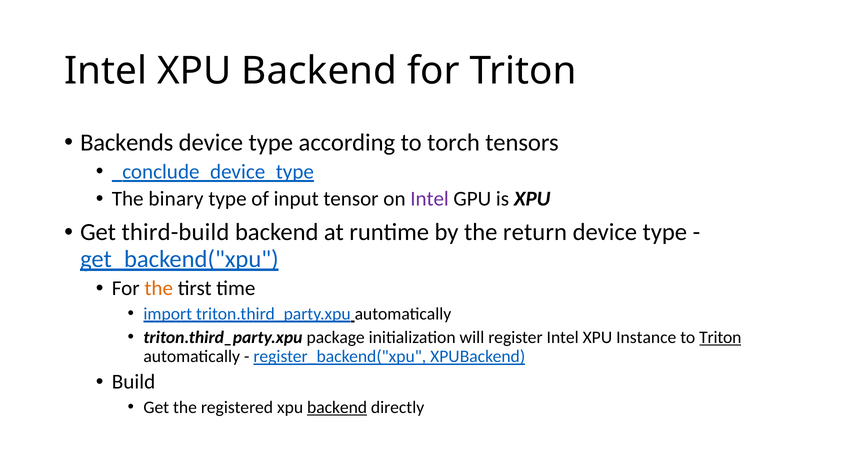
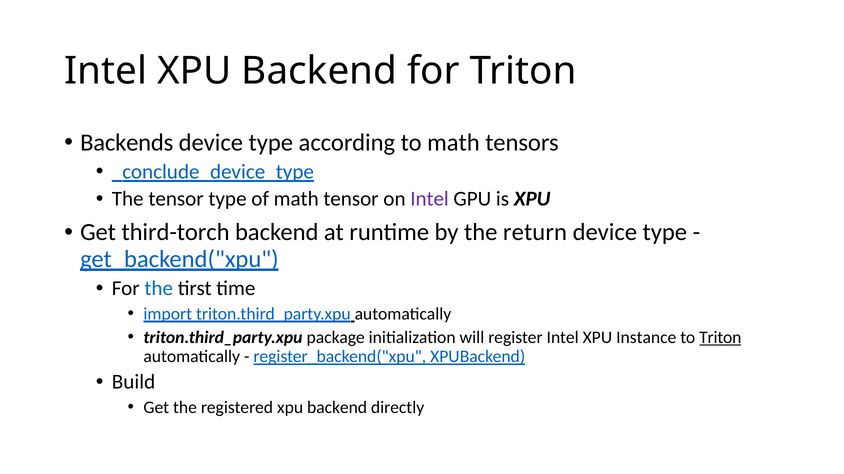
to torch: torch -> math (453, 143)
The binary: binary -> tensor (176, 199)
of input: input -> math (296, 199)
third-build: third-build -> third-torch (176, 233)
the colour: orange -> blue (159, 289)
backend underline: present -> none (337, 408)
